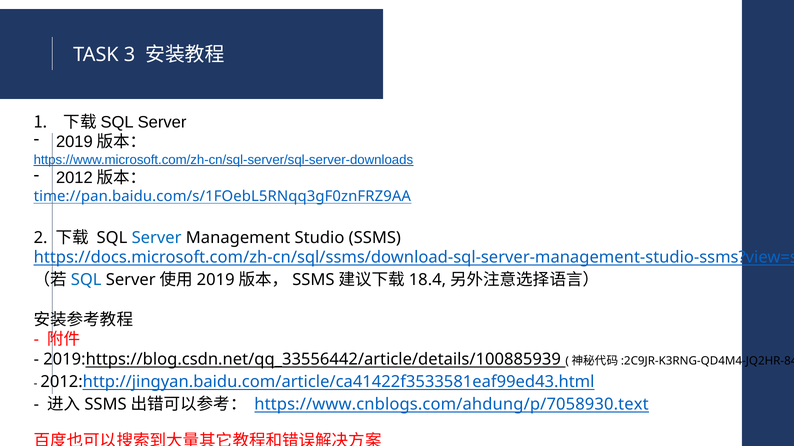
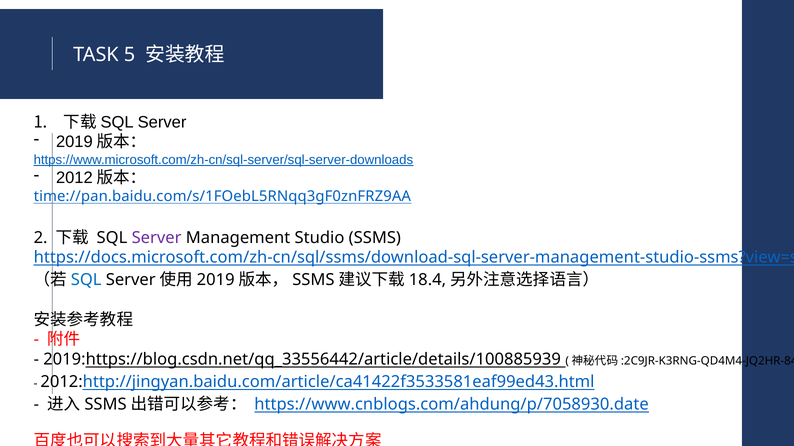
3: 3 -> 5 (129, 55)
Server colour: blue -> purple (157, 238)
https://www.cnblogs.com/ahdung/p/7058930.text: https://www.cnblogs.com/ahdung/p/7058930.text -> https://www.cnblogs.com/ahdung/p/7058930.date (452, 405)
